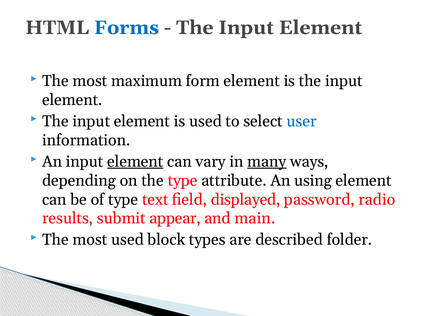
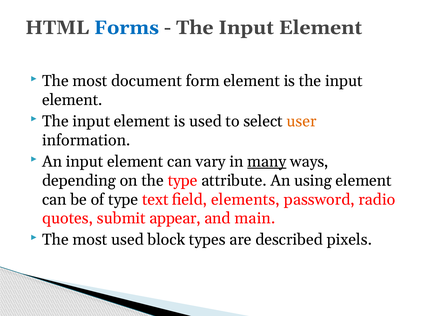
maximum: maximum -> document (147, 81)
user colour: blue -> orange (302, 121)
element underline: present -> none (135, 162)
displayed: displayed -> elements (245, 200)
results: results -> quotes (68, 219)
folder: folder -> pixels (349, 240)
